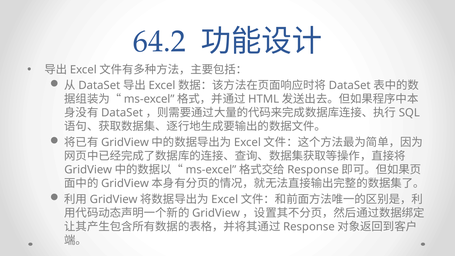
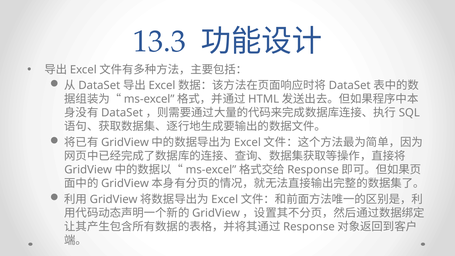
64.2: 64.2 -> 13.3 (159, 41)
